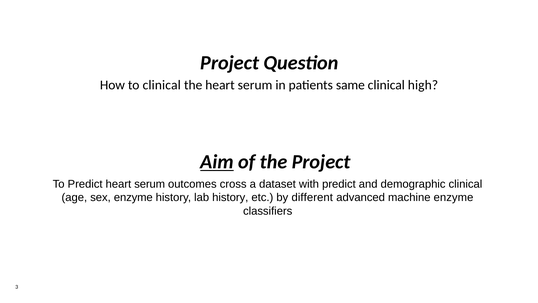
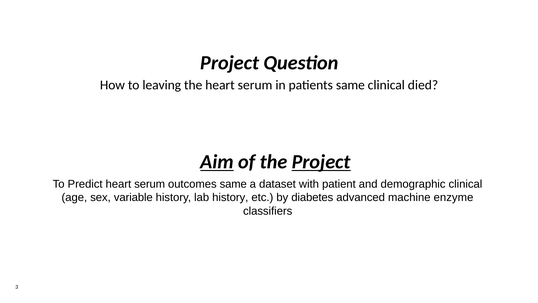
to clinical: clinical -> leaving (162, 85)
high: high -> died (423, 85)
Project underline: none -> present (321, 162)
outcomes cross: cross -> same (233, 184)
with predict: predict -> patient (339, 184)
sex enzyme: enzyme -> variable (133, 197)
different: different -> diabetes (312, 197)
